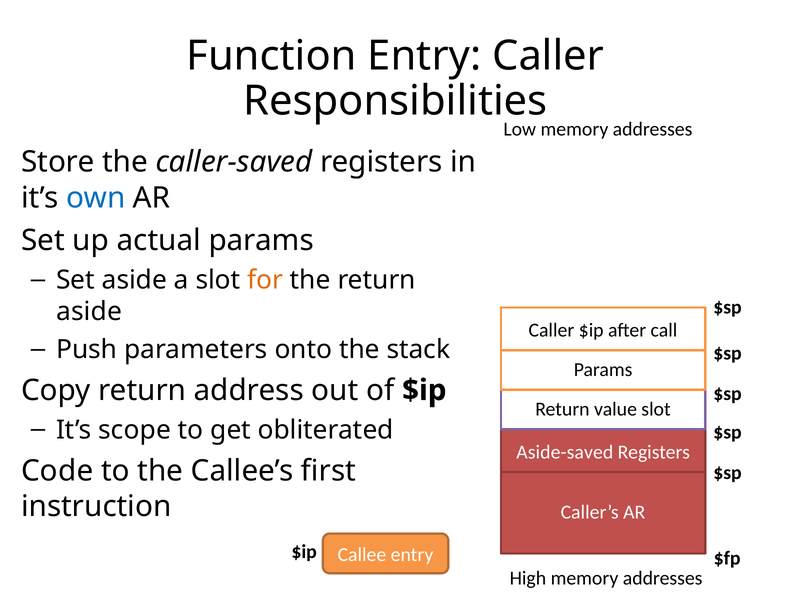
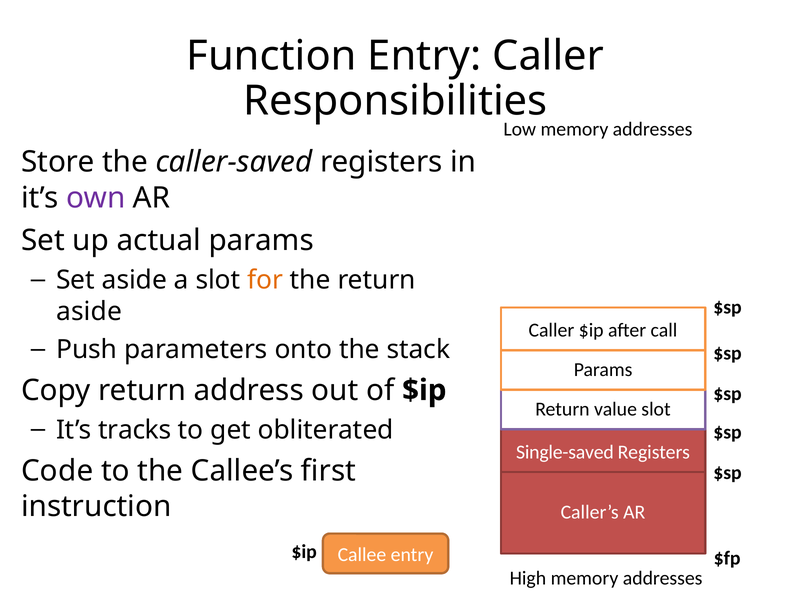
own colour: blue -> purple (96, 198)
scope: scope -> tracks (135, 430)
Aside-saved: Aside-saved -> Single-saved (565, 452)
